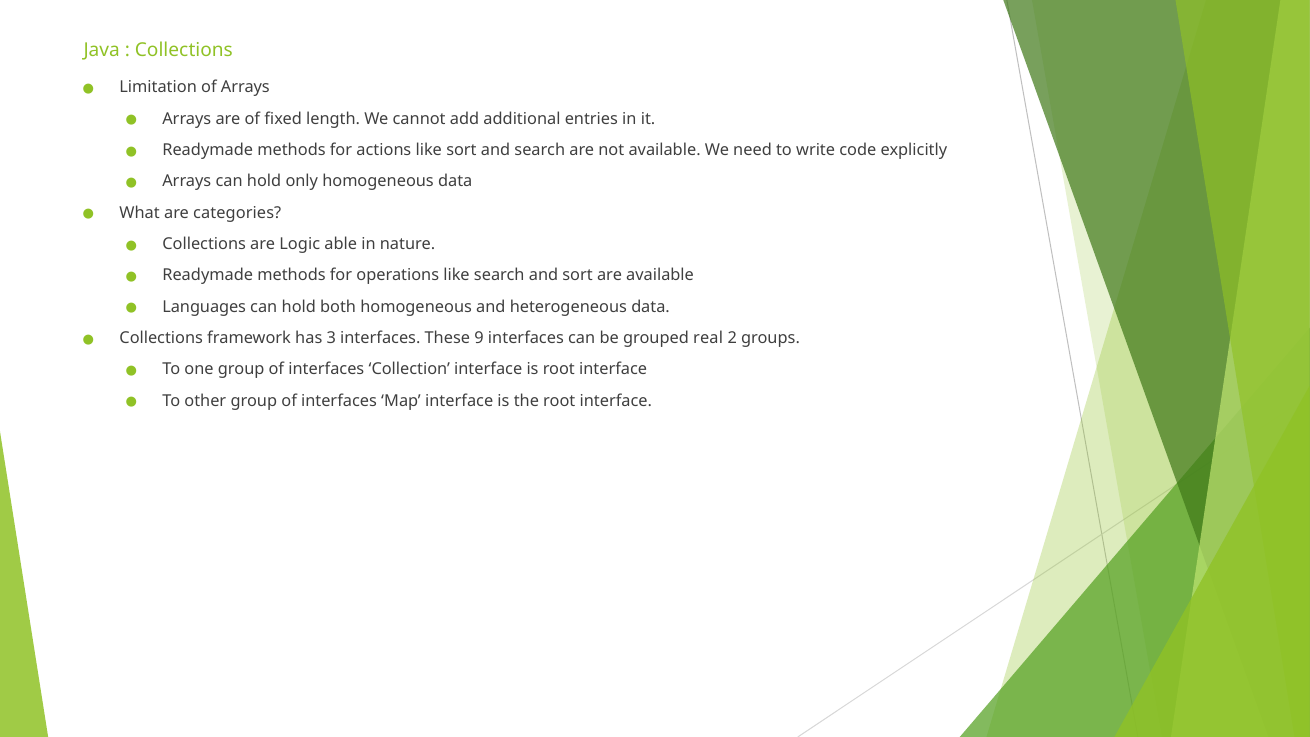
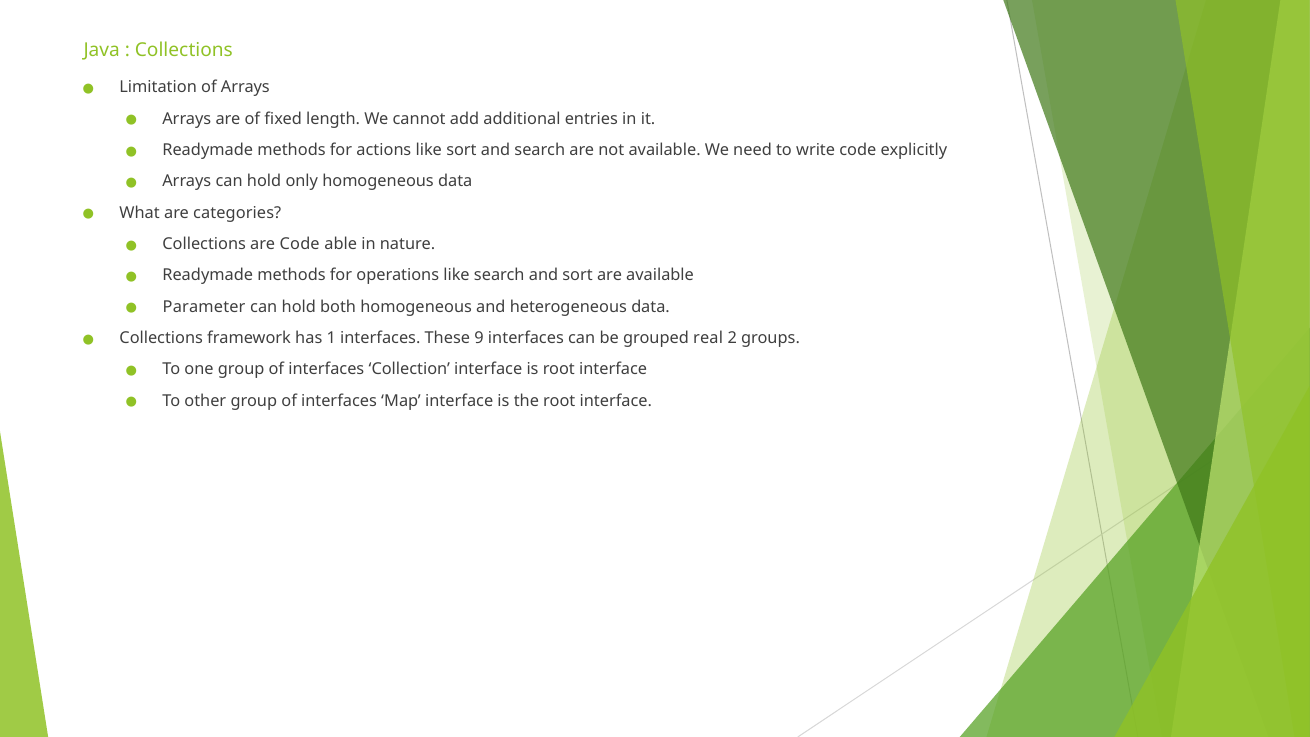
are Logic: Logic -> Code (300, 244)
Languages: Languages -> Parameter (204, 307)
3: 3 -> 1 (331, 338)
